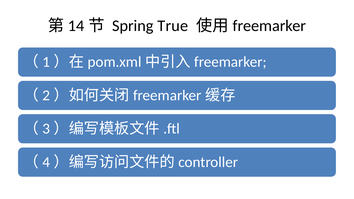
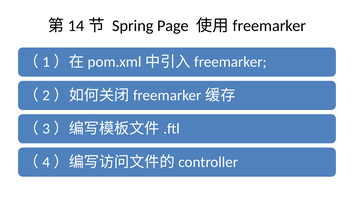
True: True -> Page (173, 26)
